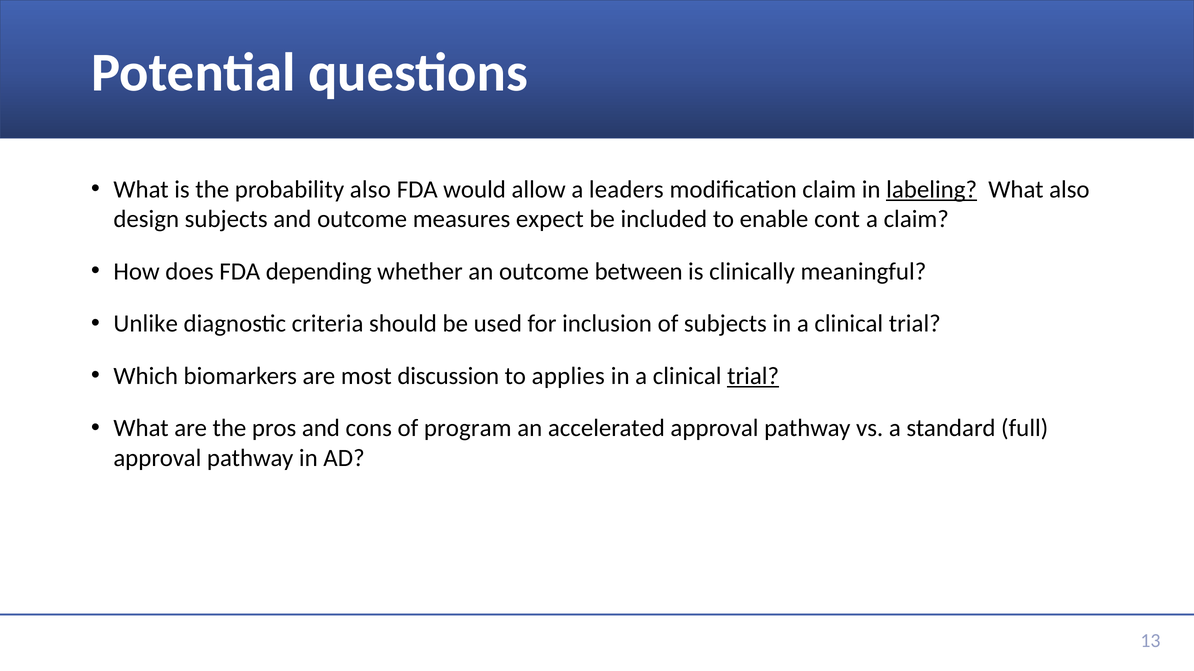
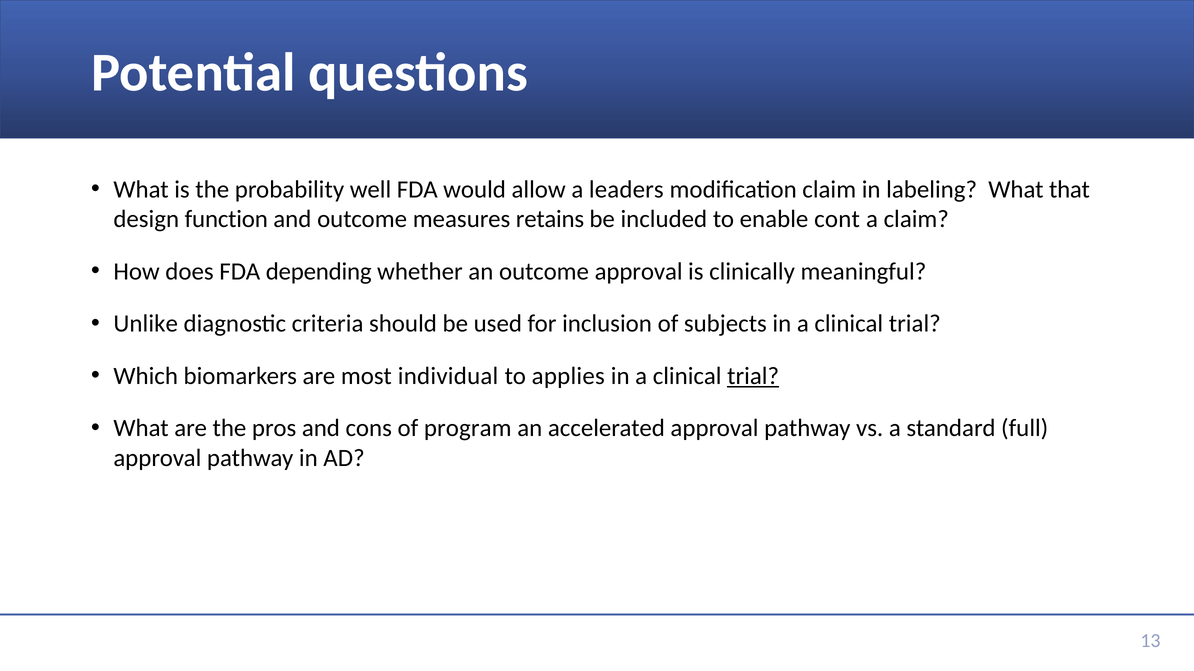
probability also: also -> well (370, 190)
labeling underline: present -> none (932, 190)
What also: also -> that (1070, 190)
design subjects: subjects -> function (226, 219)
expect: expect -> retains (550, 219)
outcome between: between -> approval (639, 272)
discussion: discussion -> individual (448, 376)
